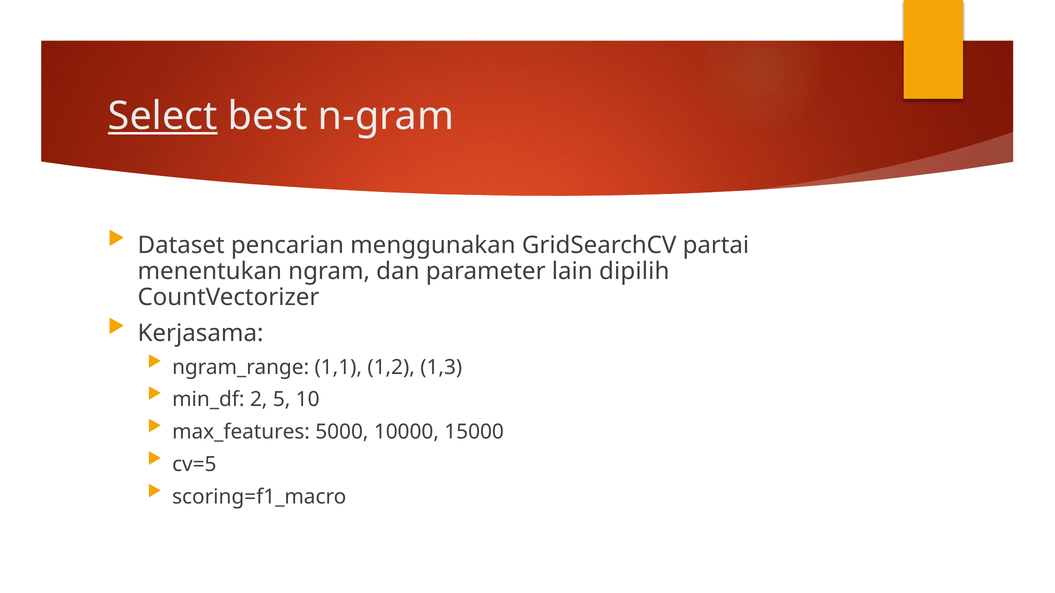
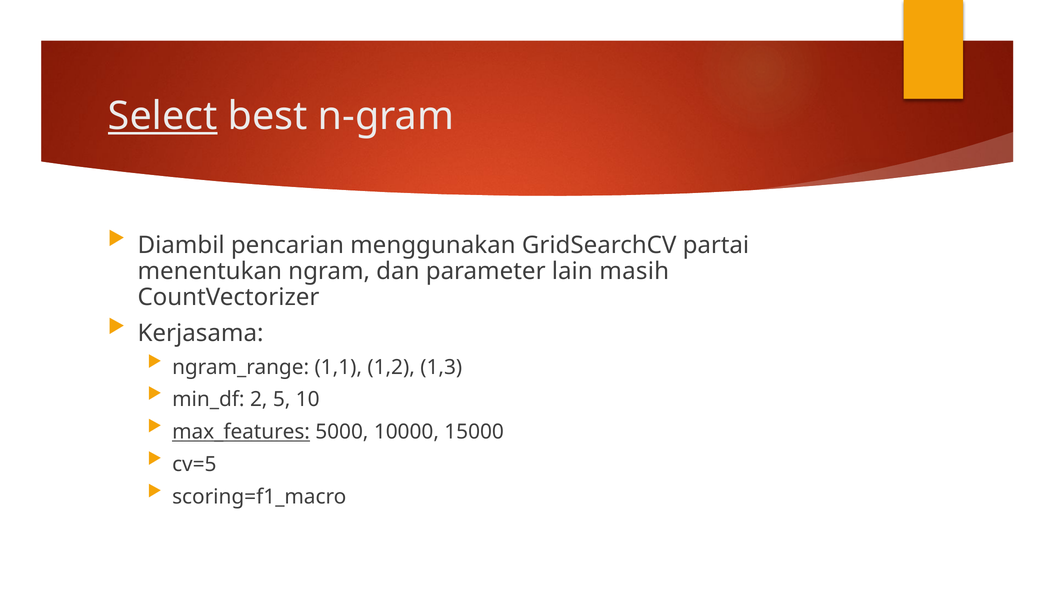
Dataset: Dataset -> Diambil (181, 245)
dipilih: dipilih -> masih (634, 272)
max_features underline: none -> present (241, 432)
